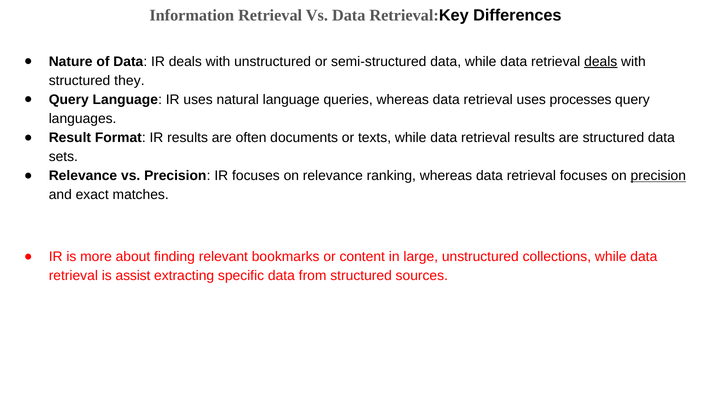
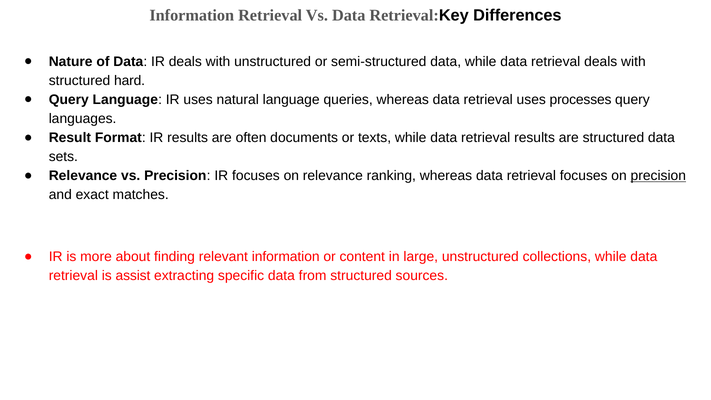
deals underline: present -> none (601, 61)
they: they -> hard (130, 81)
relevant bookmarks: bookmarks -> information (286, 257)
